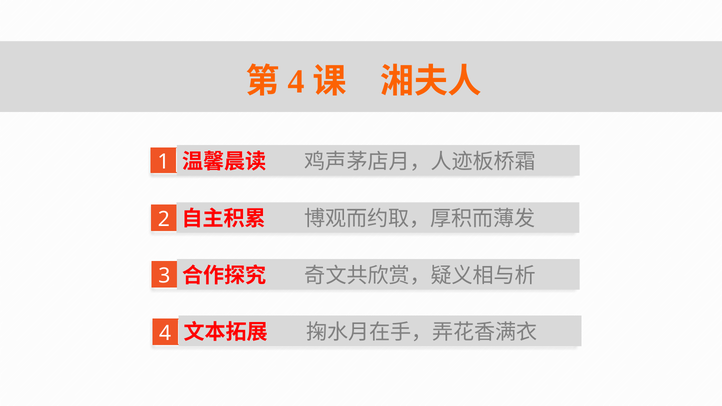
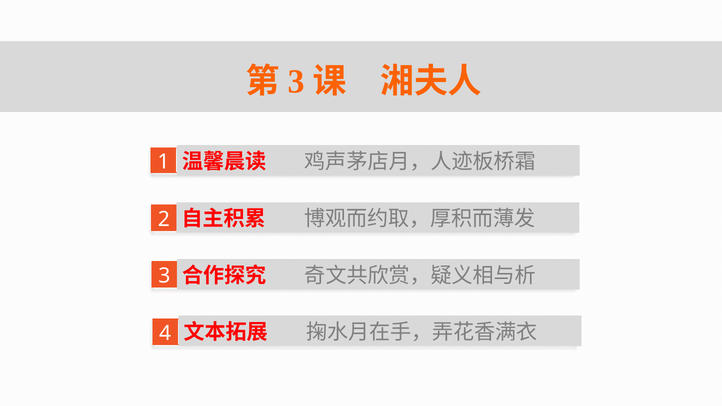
4: 4 -> 3 (296, 81)
